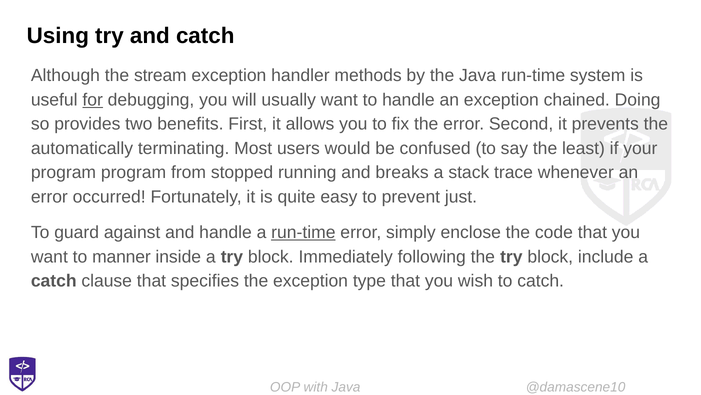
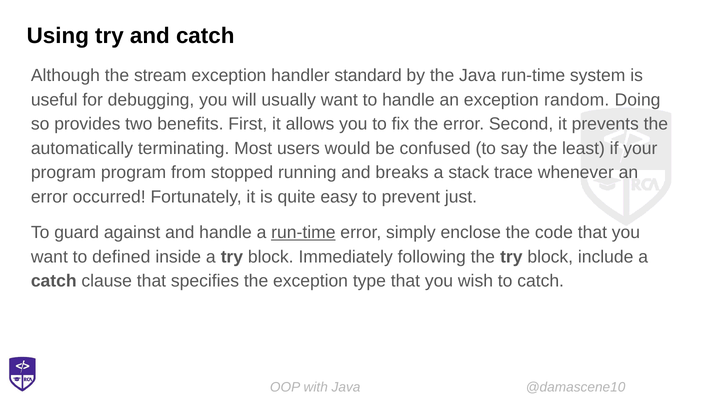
methods: methods -> standard (368, 75)
for underline: present -> none (93, 100)
chained: chained -> random (577, 100)
manner: manner -> defined (121, 256)
